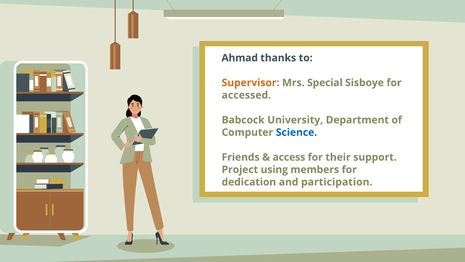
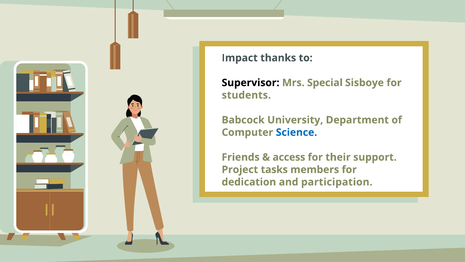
Ahmad: Ahmad -> Impact (240, 58)
Supervisor colour: orange -> black (251, 83)
accessed: accessed -> students (246, 95)
using: using -> tasks (274, 169)
